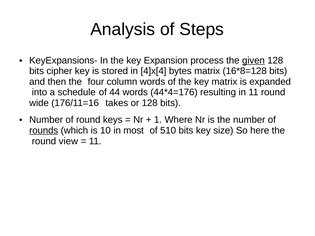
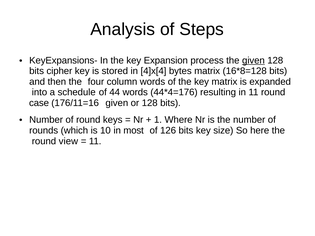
wide: wide -> case (39, 103)
176/11=16 takes: takes -> given (117, 103)
rounds underline: present -> none (44, 130)
510: 510 -> 126 (168, 130)
